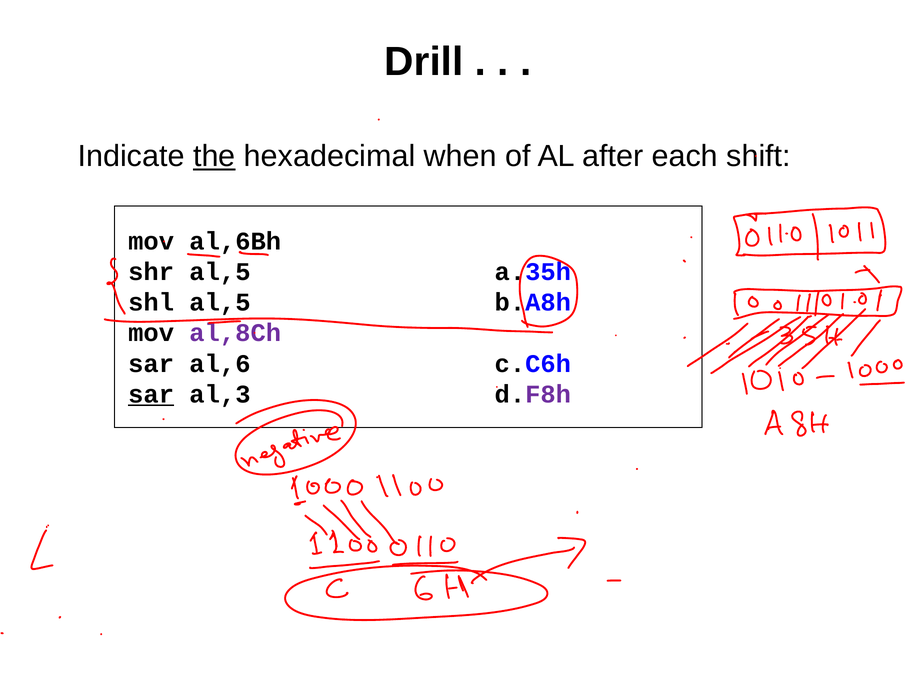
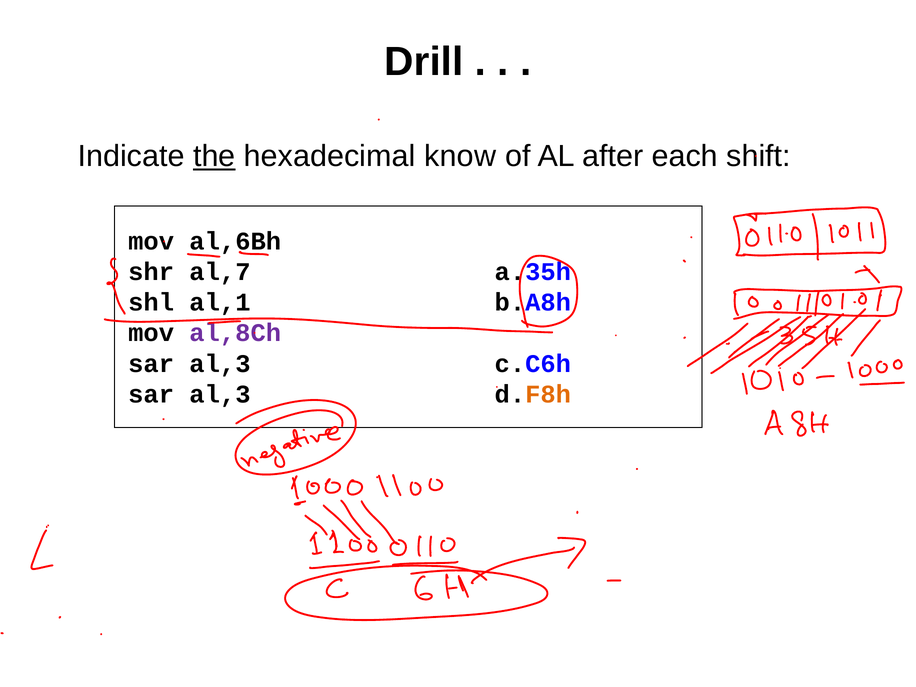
when: when -> know (460, 156)
shr al,5: al,5 -> al,7 (220, 272)
shl al,5: al,5 -> al,1 (220, 303)
al,6: al,6 -> al,3 (220, 364)
sar underline: present -> none (151, 394)
F8h colour: purple -> orange (548, 394)
